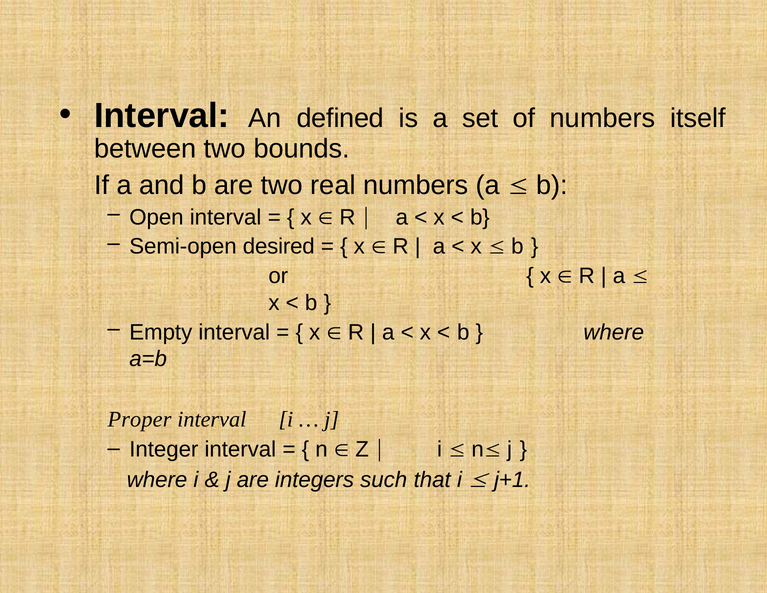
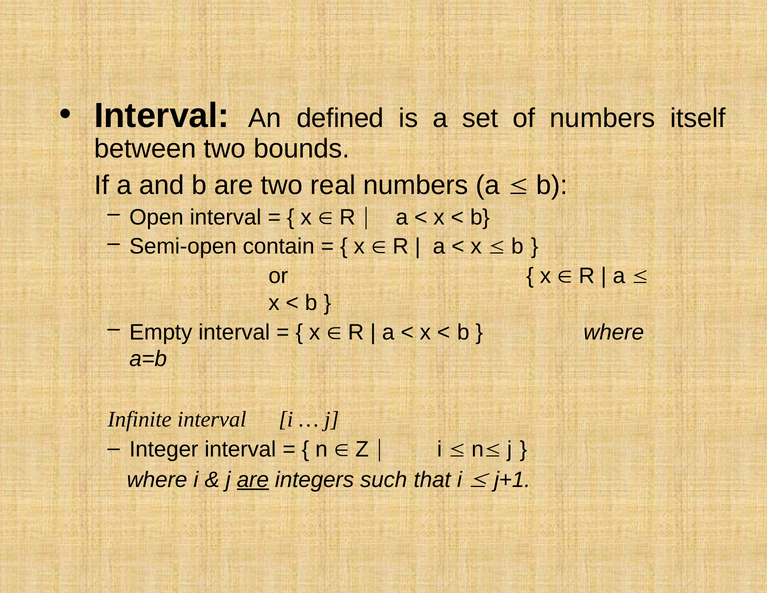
desired: desired -> contain (279, 246)
Proper: Proper -> Infinite (140, 419)
are underline: none -> present (253, 479)
